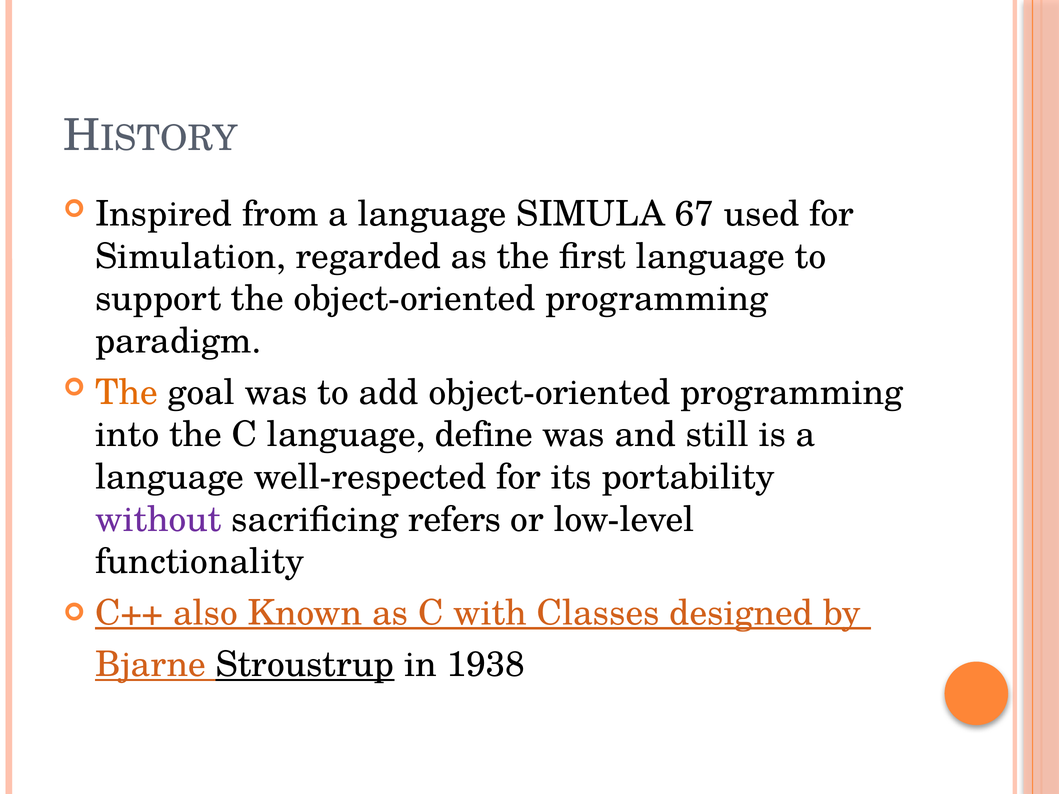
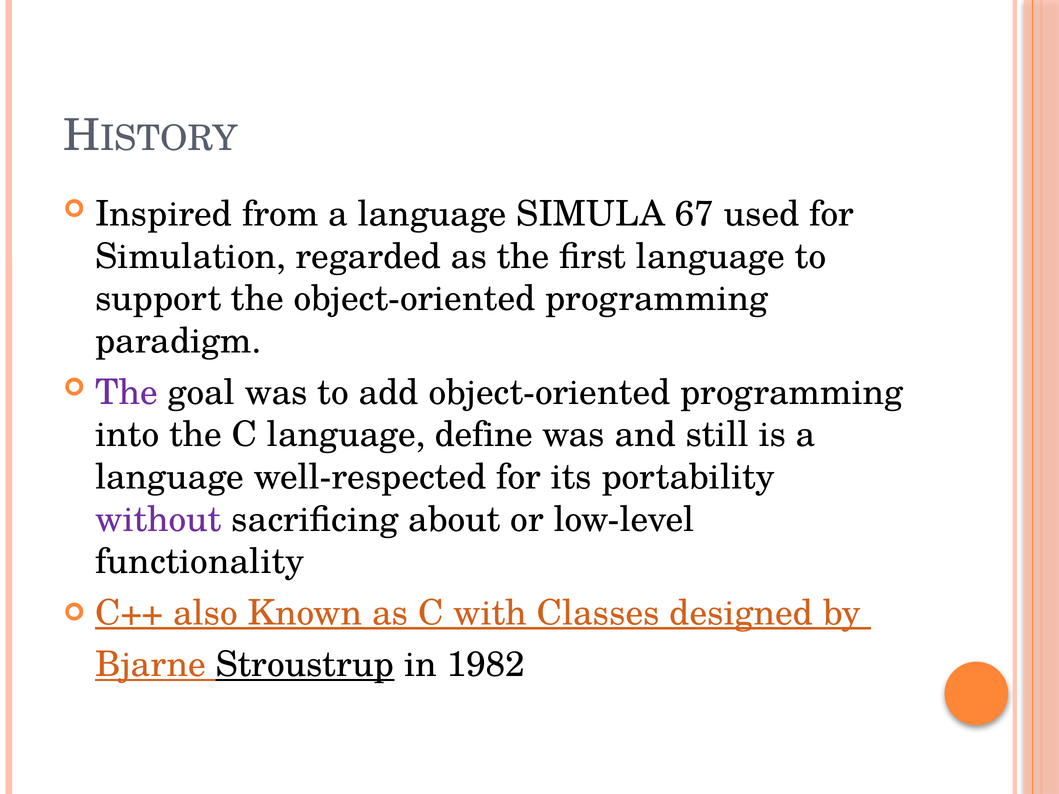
The colour: orange -> purple (127, 392)
refers: refers -> about (455, 520)
1938: 1938 -> 1982 (486, 665)
